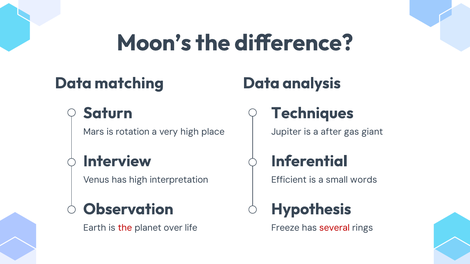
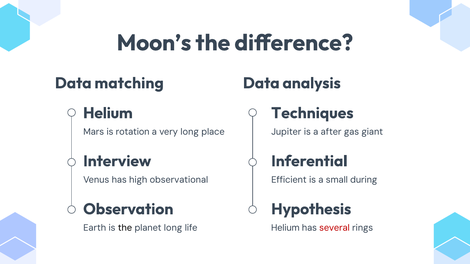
Saturn: Saturn -> Helium (108, 113)
very high: high -> long (190, 132)
interpretation: interpretation -> observational (179, 180)
words: words -> during (364, 180)
the colour: red -> black (125, 228)
planet over: over -> long (173, 228)
Freeze: Freeze -> Helium (285, 228)
